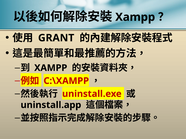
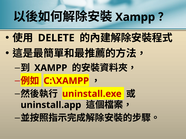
GRANT: GRANT -> DELETE (56, 38)
